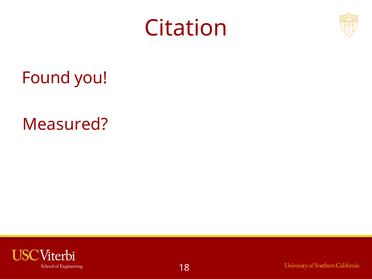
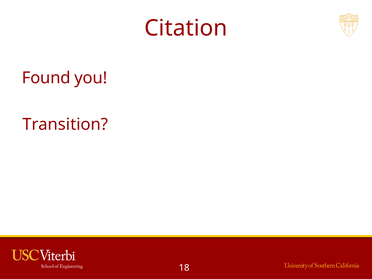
Measured: Measured -> Transition (65, 124)
